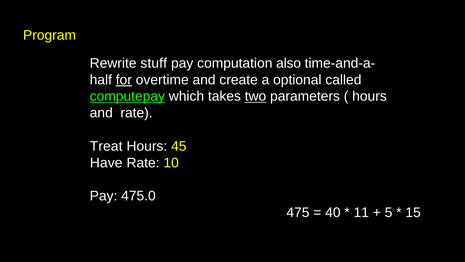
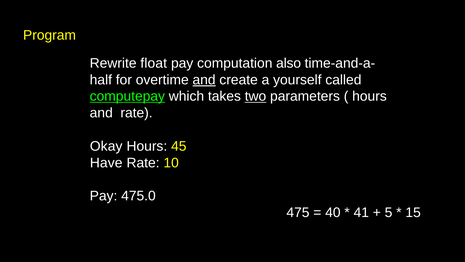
stuff: stuff -> float (154, 63)
for underline: present -> none (124, 80)
and underline: none -> present (204, 80)
optional: optional -> yourself (297, 80)
Treat: Treat -> Okay (106, 146)
11: 11 -> 41 (361, 212)
